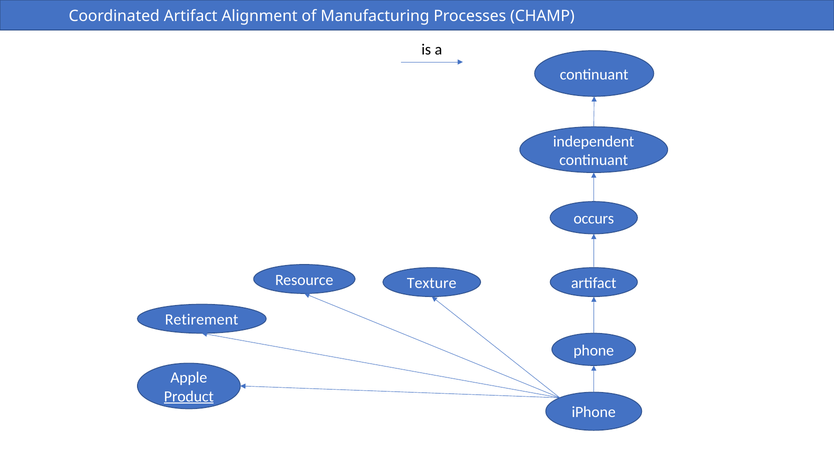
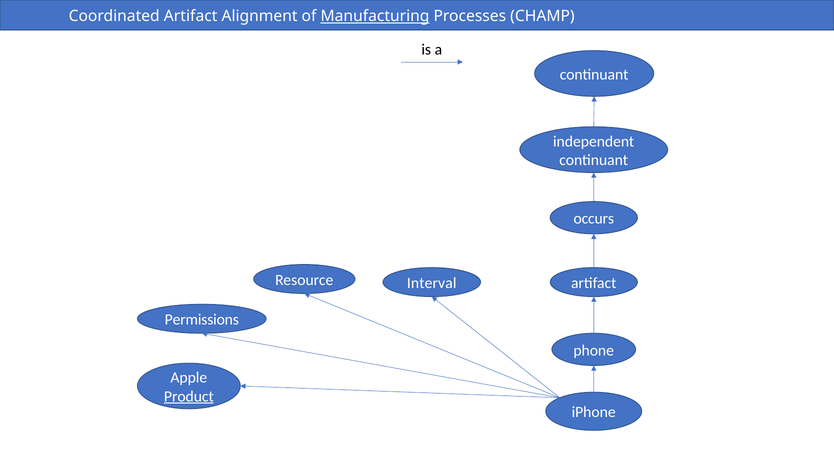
Manufacturing underline: none -> present (375, 16)
Texture: Texture -> Interval (432, 283)
Retirement: Retirement -> Permissions (202, 320)
